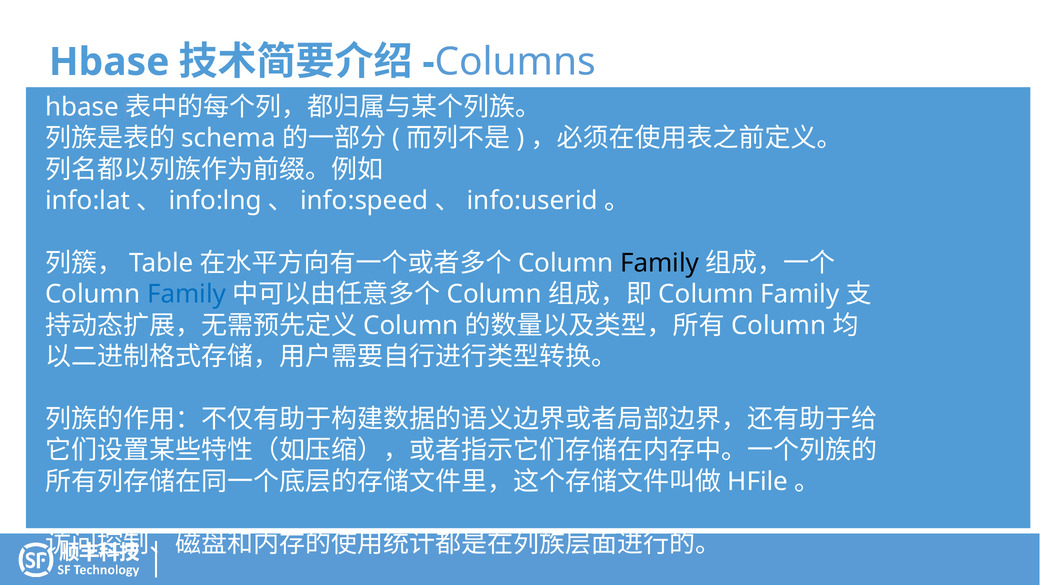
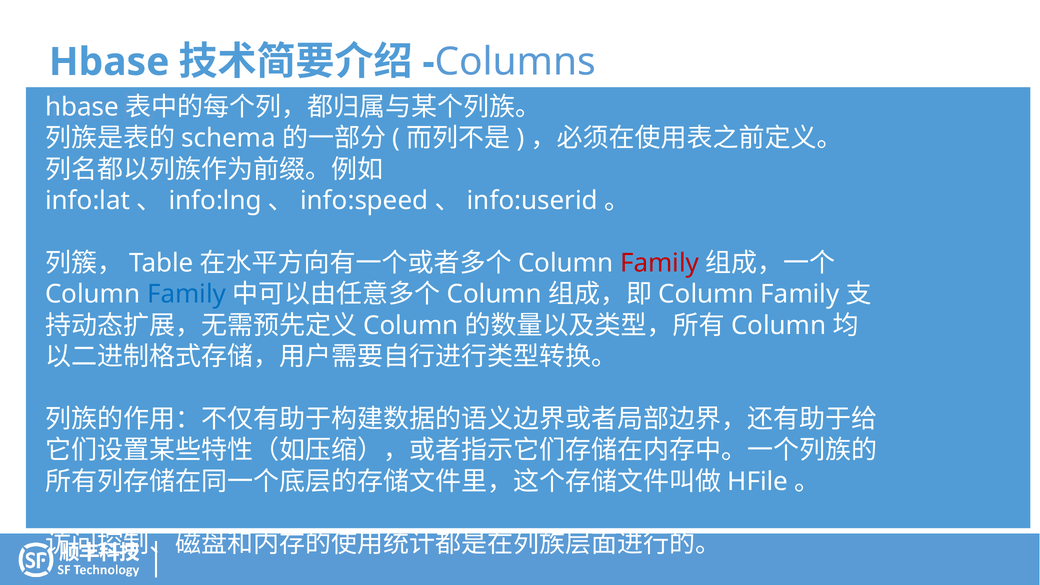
Family colour: black -> red (660, 263)
